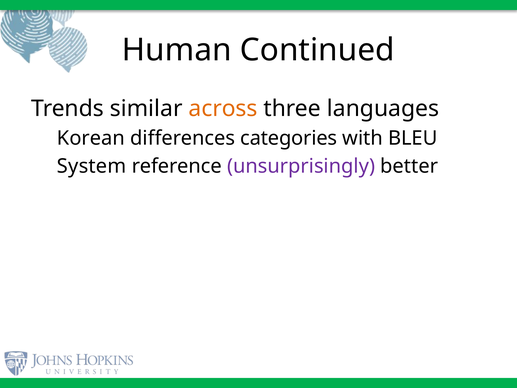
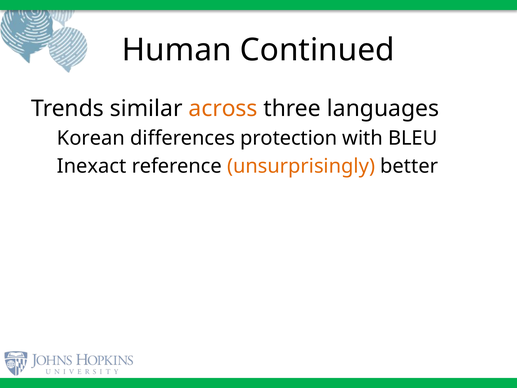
categories: categories -> protection (289, 138)
System: System -> Inexact (92, 166)
unsurprisingly colour: purple -> orange (301, 166)
